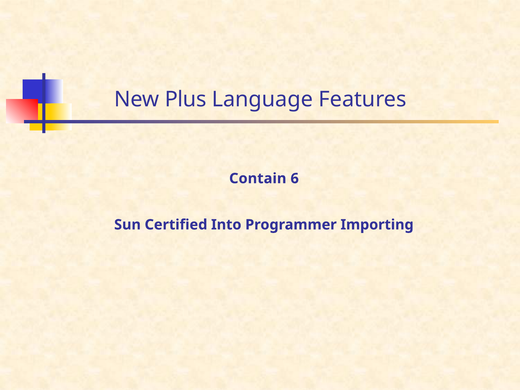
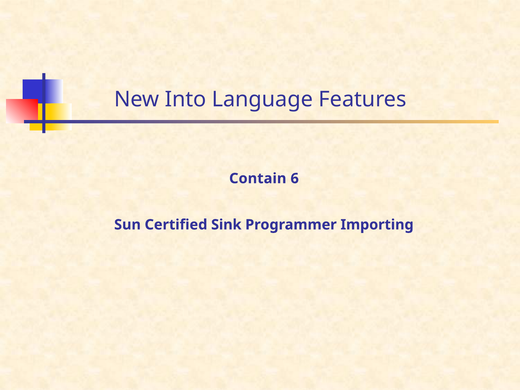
Plus: Plus -> Into (186, 99)
Into: Into -> Sink (226, 225)
